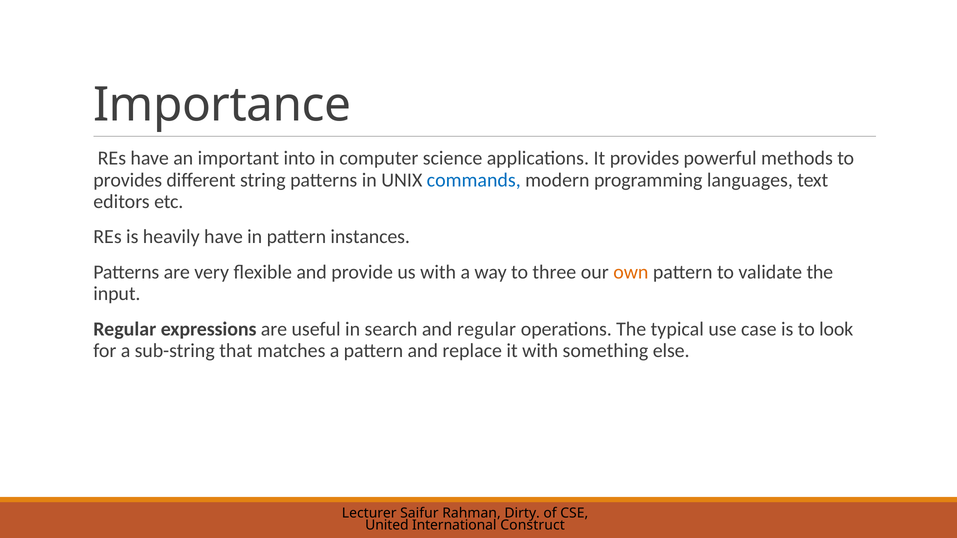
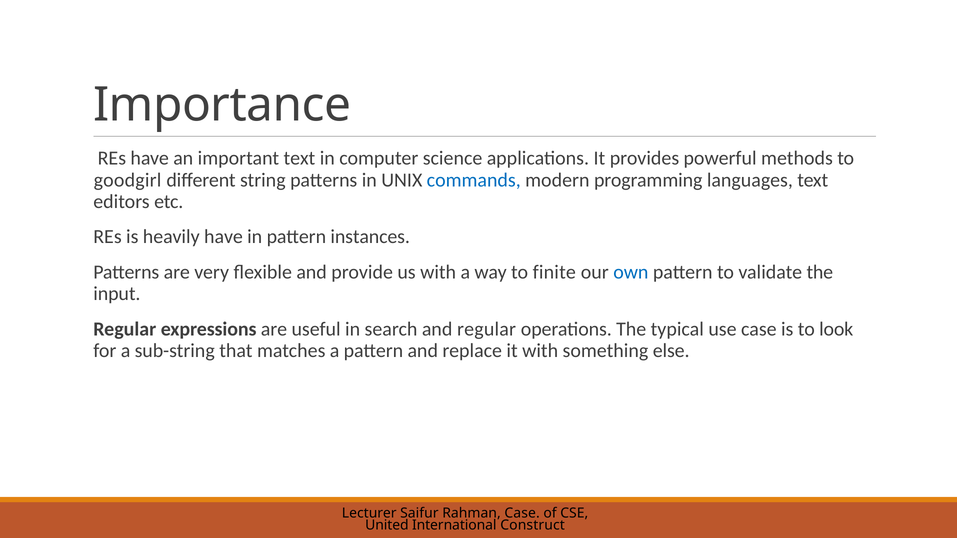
important into: into -> text (299, 158)
provides: provides -> goodgirl (128, 180)
three: three -> finite (554, 273)
own colour: orange -> blue (631, 273)
Rahman Dirty: Dirty -> Case (522, 513)
